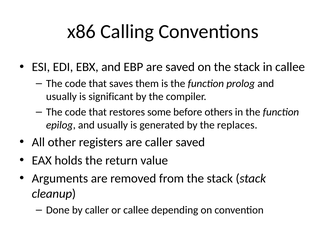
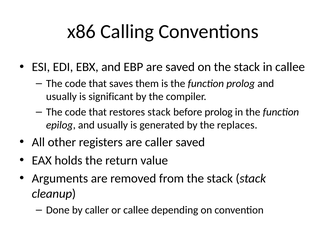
restores some: some -> stack (159, 112)
before others: others -> prolog (219, 112)
